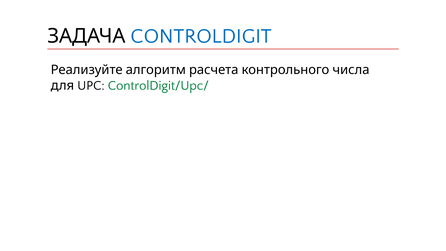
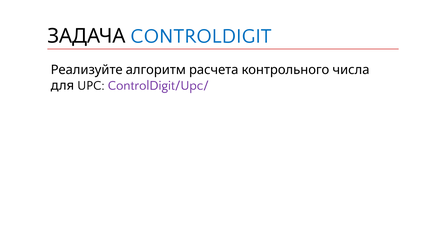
ControlDigit/Upc/ colour: green -> purple (158, 86)
